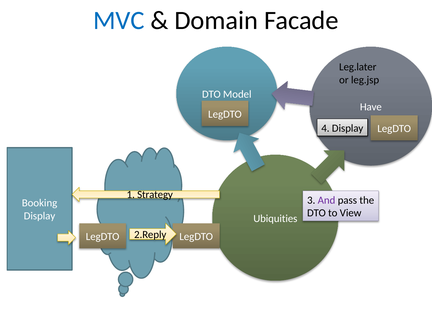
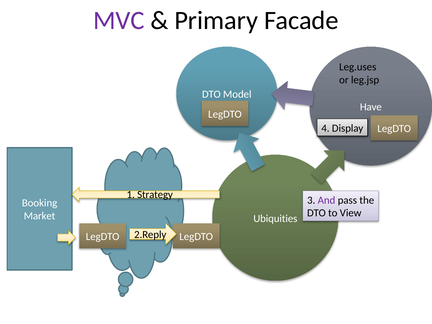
MVC colour: blue -> purple (119, 21)
Domain: Domain -> Primary (216, 21)
Leg.later: Leg.later -> Leg.uses (358, 67)
Display: Display -> Market (40, 216)
